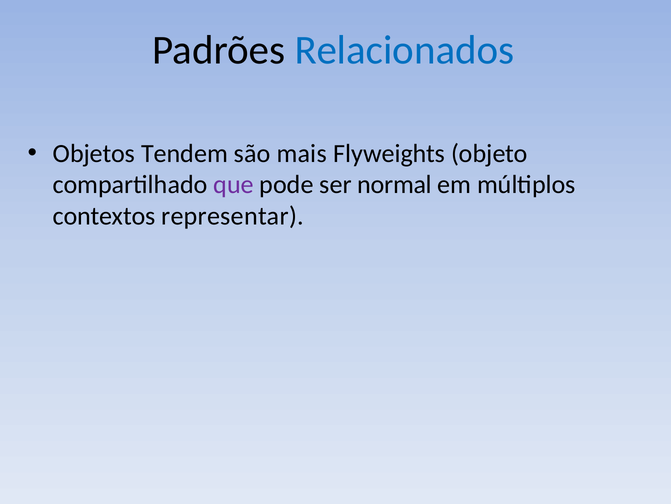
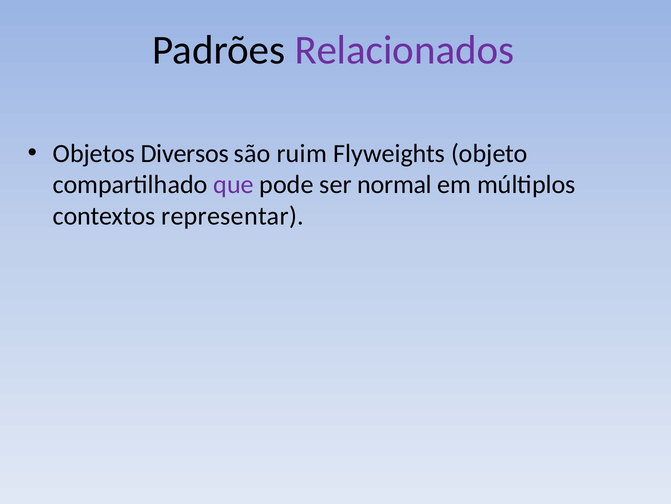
Relacionados colour: blue -> purple (404, 50)
Tendem: Tendem -> Diversos (185, 153)
mais: mais -> ruim (302, 153)
